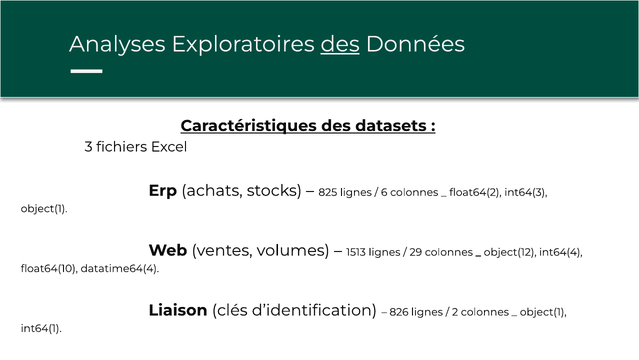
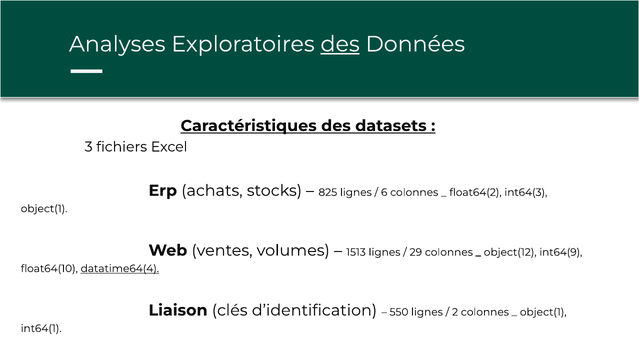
int64(4: int64(4 -> int64(9 (561, 252)
datatime64(4 underline: none -> present (120, 268)
826: 826 -> 550 (399, 312)
